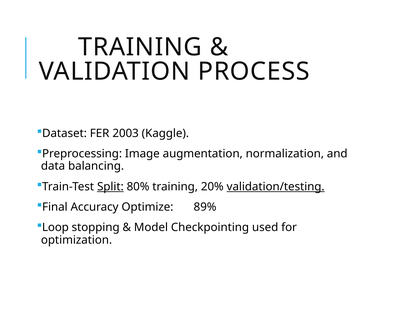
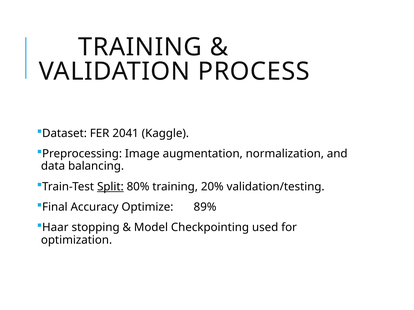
2003: 2003 -> 2041 (126, 134)
validation/testing underline: present -> none (276, 187)
Loop: Loop -> Haar (55, 228)
